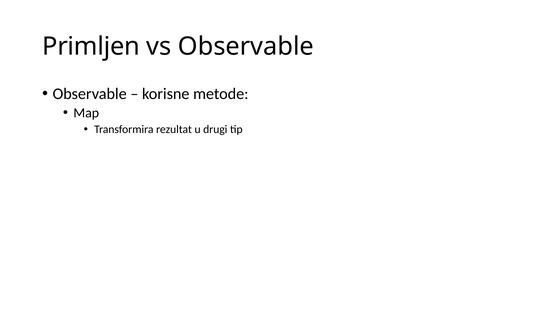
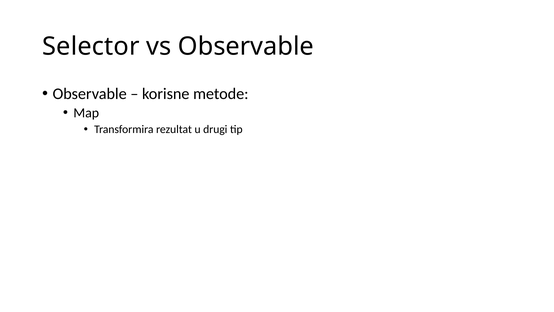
Primljen: Primljen -> Selector (91, 47)
